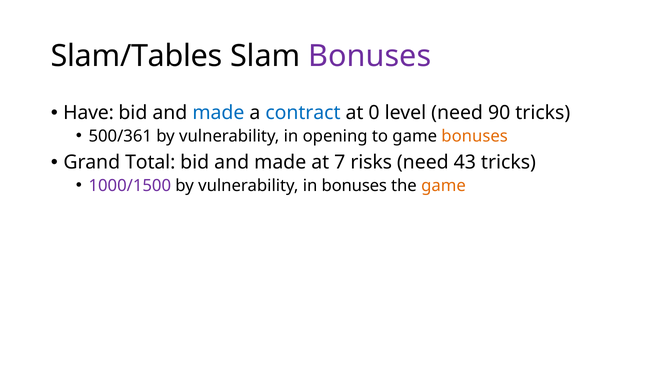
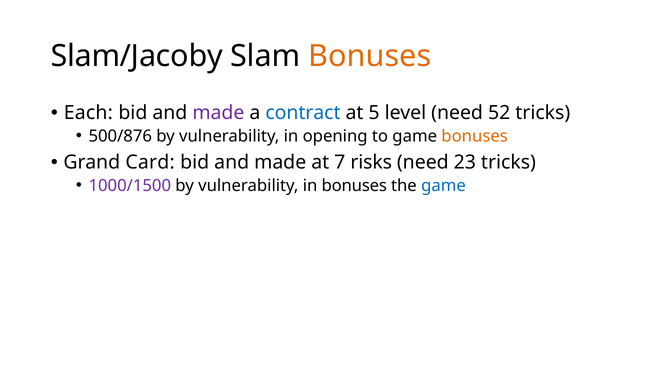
Slam/Tables: Slam/Tables -> Slam/Jacoby (137, 56)
Bonuses colour: purple -> orange (370, 56)
Have: Have -> Each (88, 113)
made colour: blue -> purple (218, 113)
0: 0 -> 5 (374, 113)
90: 90 -> 52 (499, 113)
500/361: 500/361 -> 500/876 (120, 136)
Total: Total -> Card (150, 162)
43: 43 -> 23 (465, 162)
game colour: orange -> blue (443, 185)
